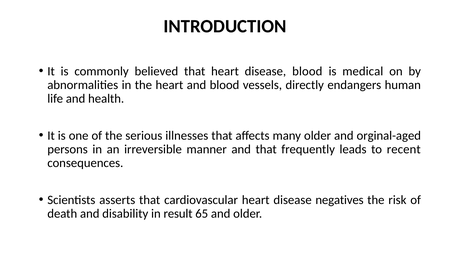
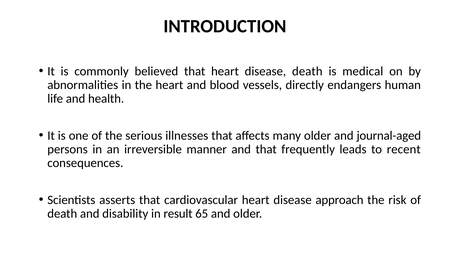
disease blood: blood -> death (307, 71)
orginal-aged: orginal-aged -> journal-aged (389, 135)
negatives: negatives -> approach (340, 200)
